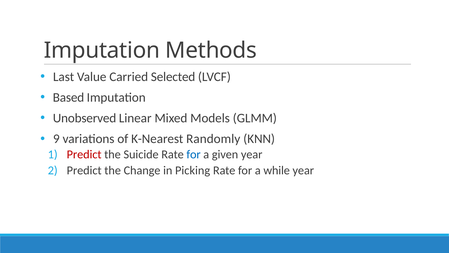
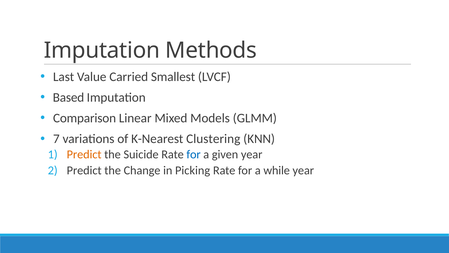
Selected: Selected -> Smallest (173, 77)
Unobserved: Unobserved -> Comparison (85, 118)
9: 9 -> 7 (56, 139)
Randomly: Randomly -> Clustering (213, 139)
Predict colour: red -> orange (84, 154)
